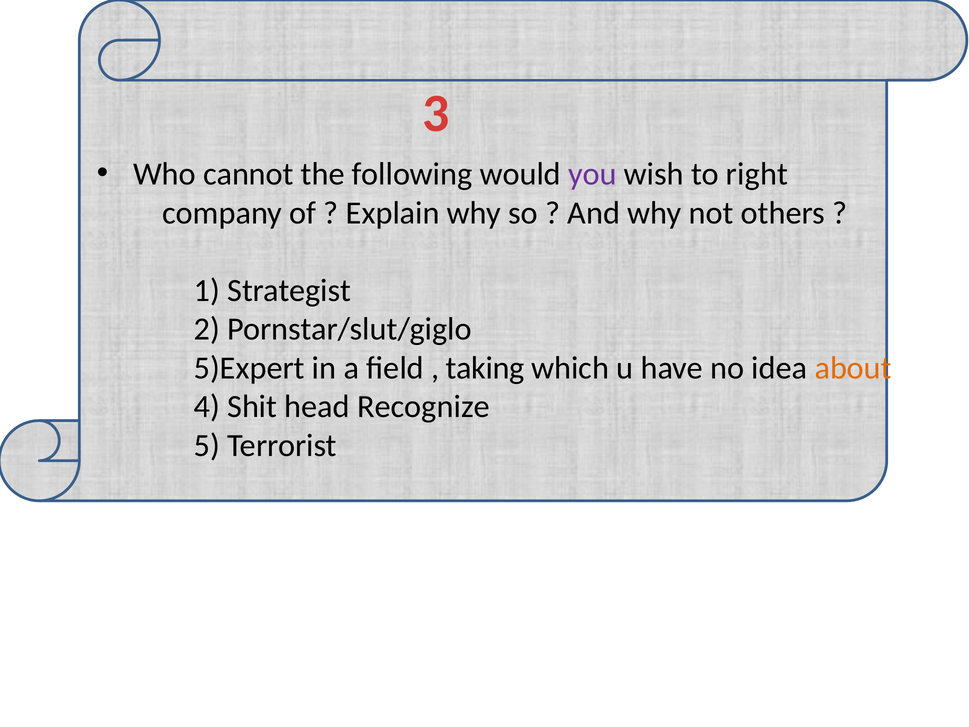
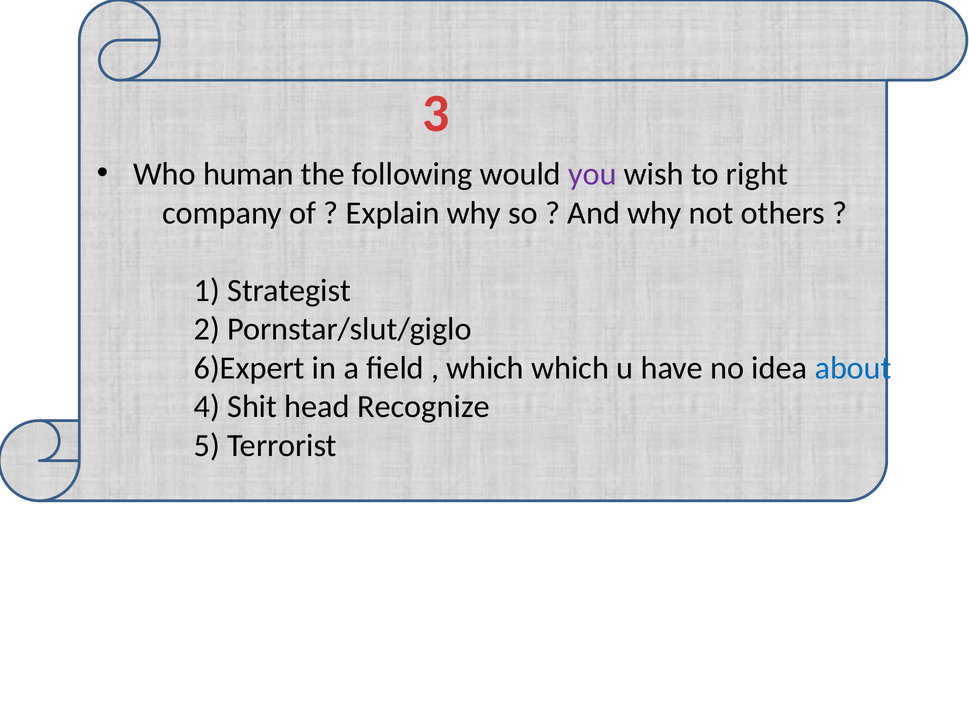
cannot: cannot -> human (249, 174)
5)Expert: 5)Expert -> 6)Expert (249, 368)
taking: taking -> which (485, 368)
about colour: orange -> blue (853, 368)
